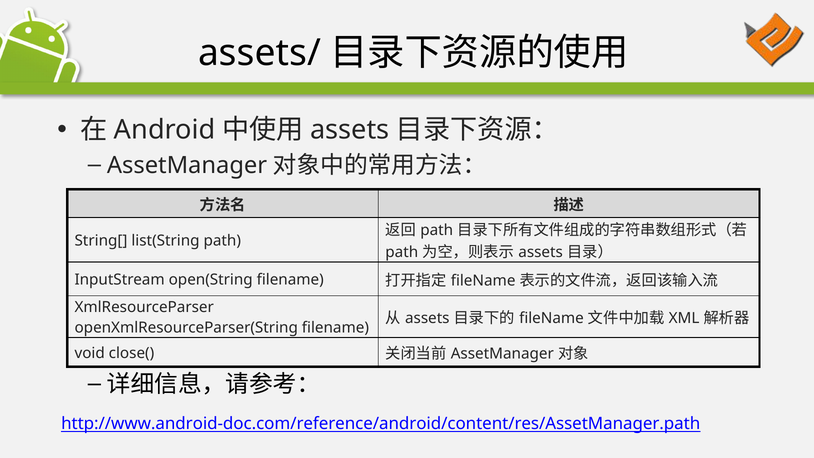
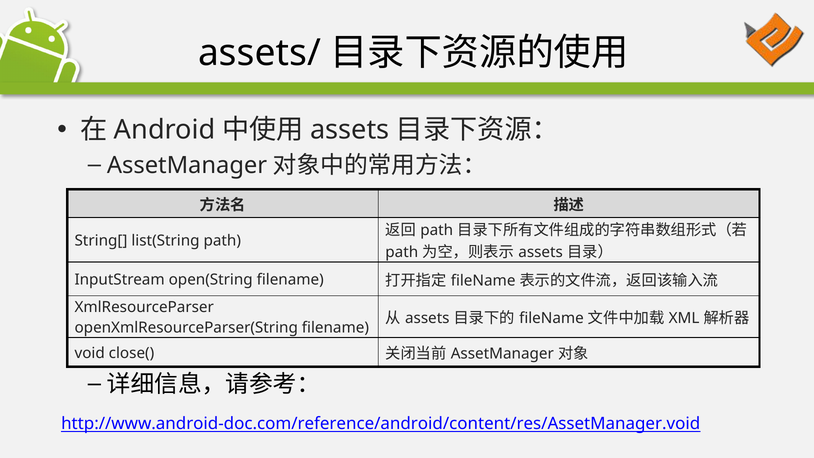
http://www.android-doc.com/reference/android/content/res/AssetManager.path: http://www.android-doc.com/reference/android/content/res/AssetManager.path -> http://www.android-doc.com/reference/android/content/res/AssetManager.void (381, 424)
